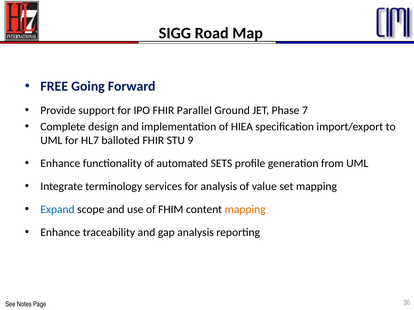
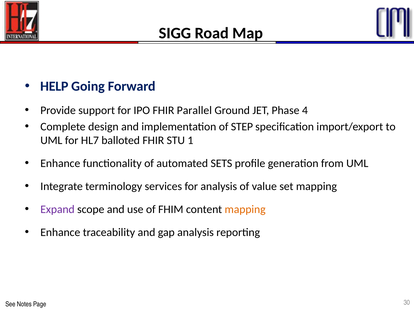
FREE: FREE -> HELP (54, 86)
7: 7 -> 4 (305, 111)
HIEA: HIEA -> STEP (242, 127)
9: 9 -> 1 (190, 141)
Expand colour: blue -> purple (57, 210)
